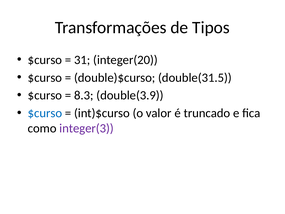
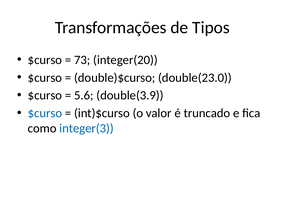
31: 31 -> 73 (82, 60)
double(31.5: double(31.5 -> double(23.0 (195, 78)
8.3: 8.3 -> 5.6 (84, 95)
integer(3 colour: purple -> blue (87, 128)
